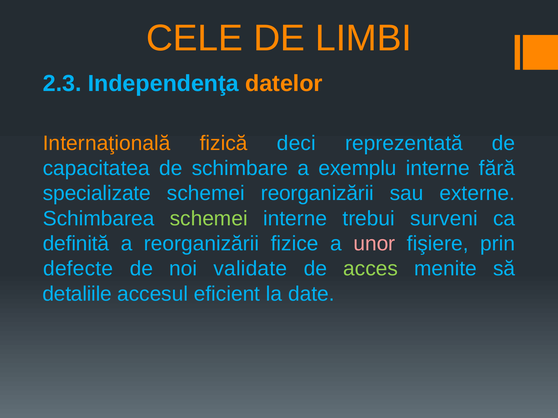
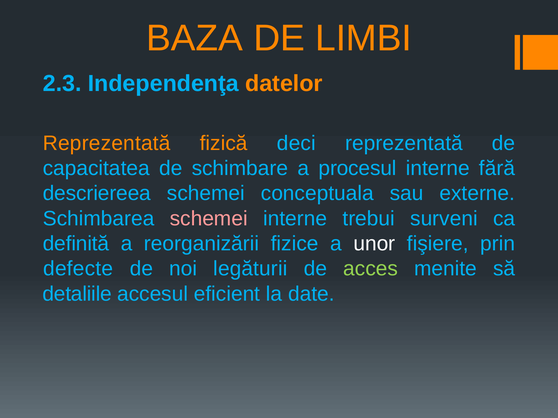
CELE: CELE -> BAZA (195, 38)
Internaţională: Internaţională -> Reprezentată (107, 143)
exemplu: exemplu -> procesul (358, 168)
specializate: specializate -> descriereea (97, 194)
schemei reorganizării: reorganizării -> conceptuala (317, 194)
schemei colour: light green -> pink (209, 219)
unor colour: pink -> white (374, 244)
validate: validate -> legăturii (250, 269)
